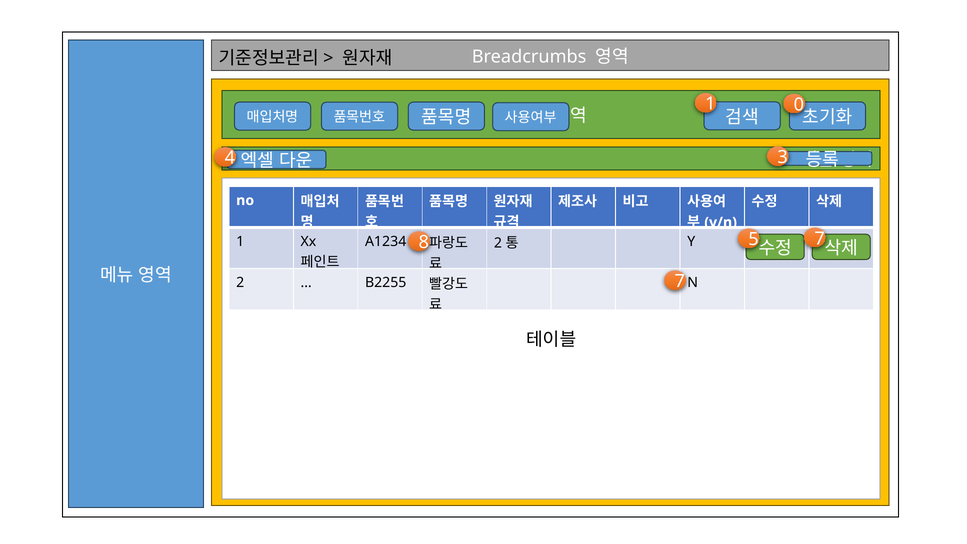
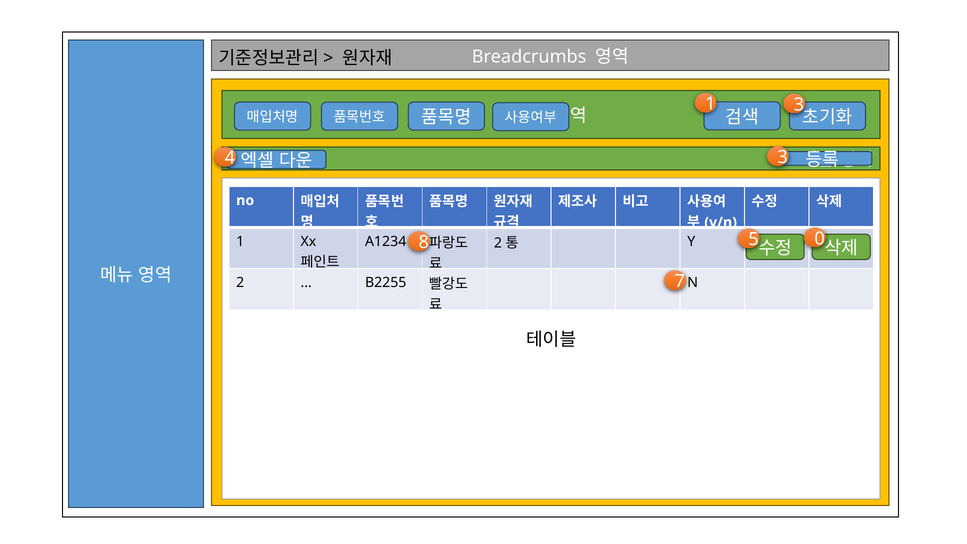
1 0: 0 -> 3 (799, 105)
5 7: 7 -> 0 (820, 239)
